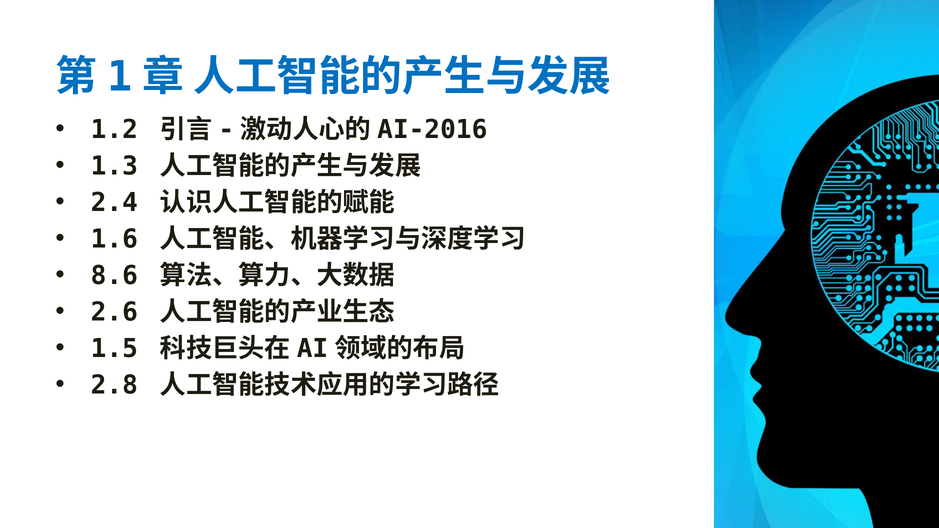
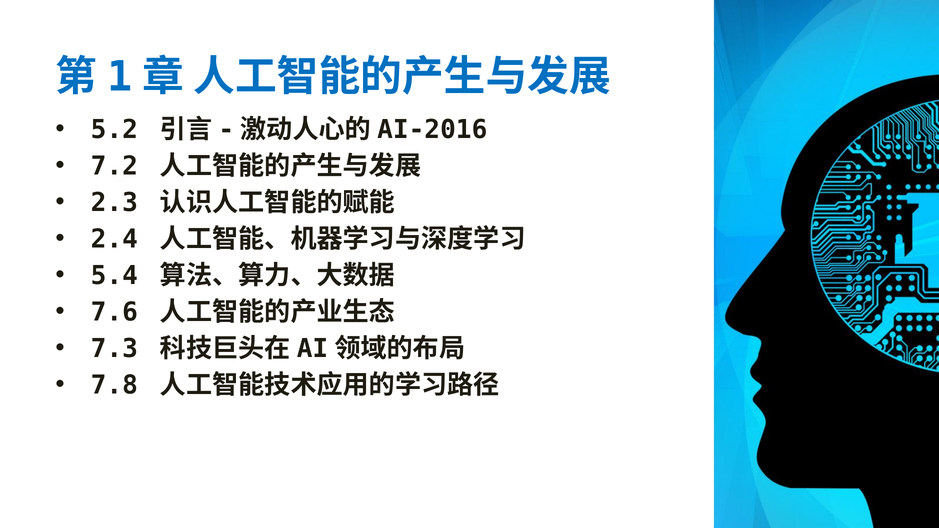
1.2: 1.2 -> 5.2 (114, 129)
1.3: 1.3 -> 7.2 (114, 166)
2.4: 2.4 -> 2.3 (114, 203)
1.6: 1.6 -> 2.4 (114, 239)
8.6: 8.6 -> 5.4 (114, 276)
2.6: 2.6 -> 7.6 (114, 312)
1.5: 1.5 -> 7.3 (114, 349)
2.8: 2.8 -> 7.8 (114, 385)
